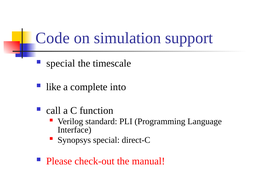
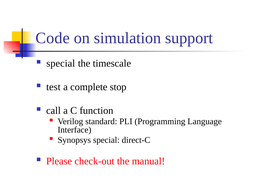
like: like -> test (53, 87)
into: into -> stop (118, 87)
